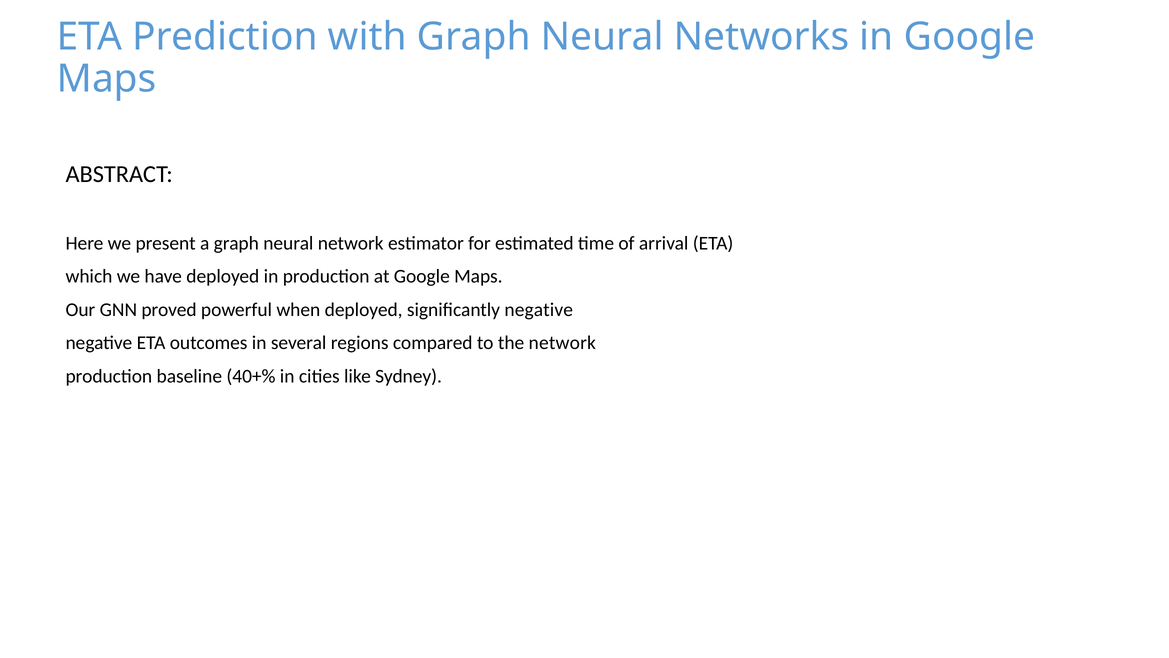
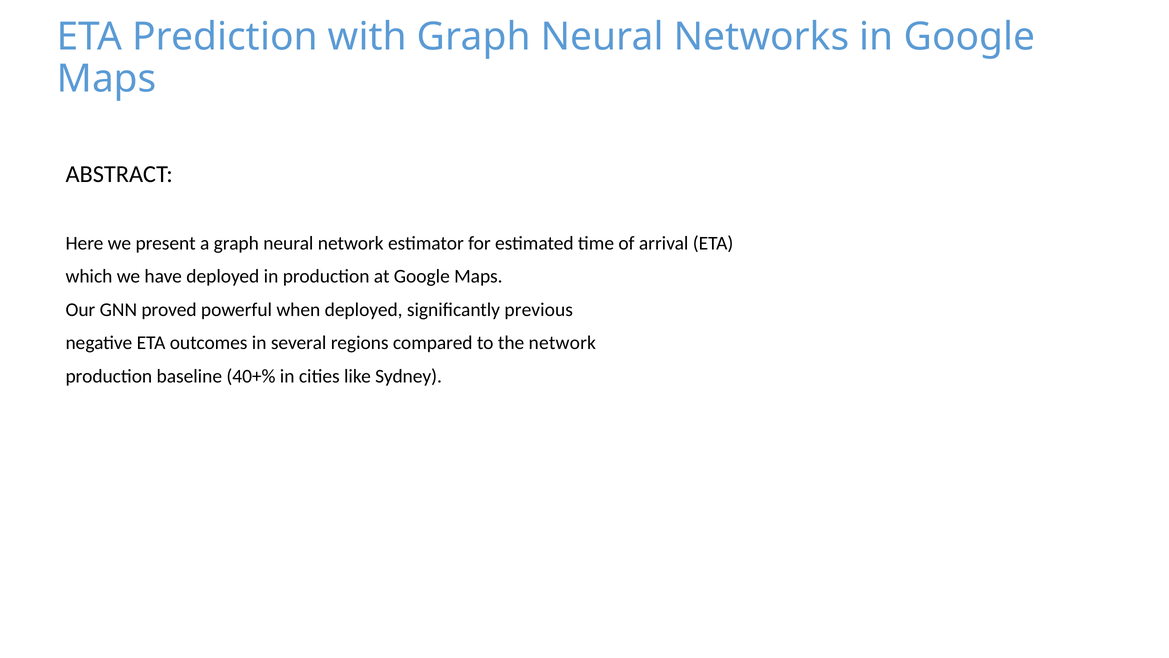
significantly negative: negative -> previous (539, 310)
